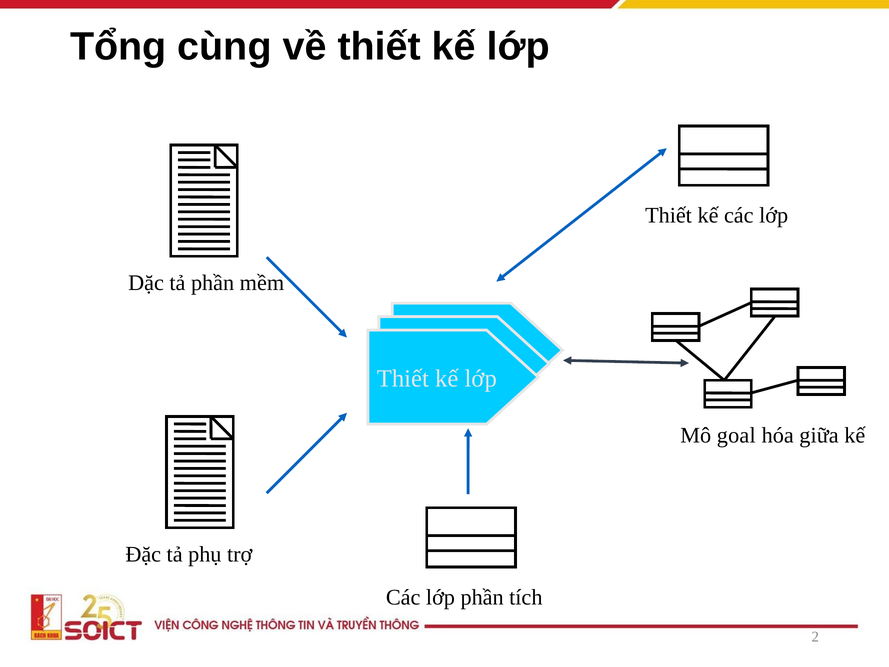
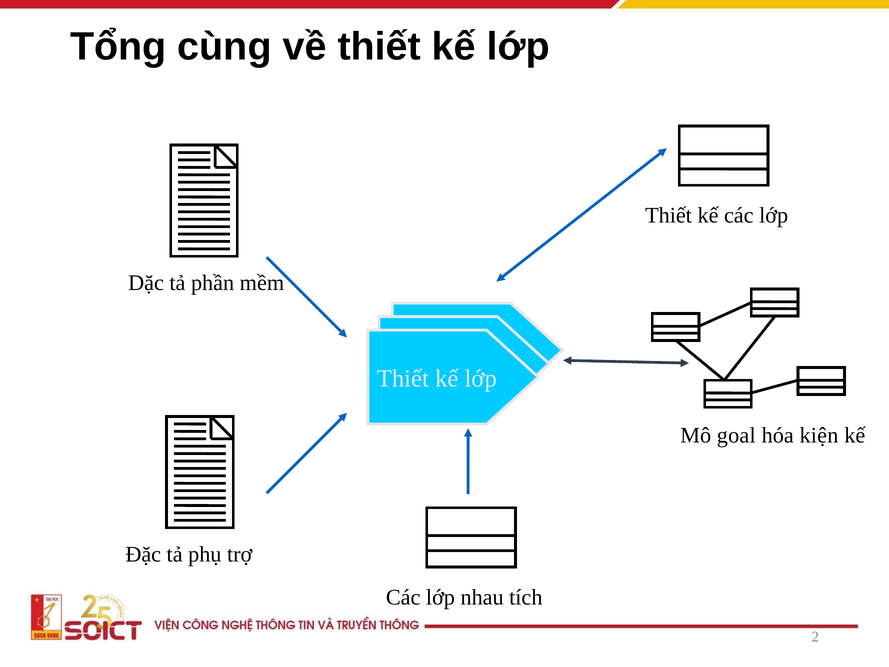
giữa: giữa -> kiện (819, 435)
lớp phần: phần -> nhau (482, 597)
